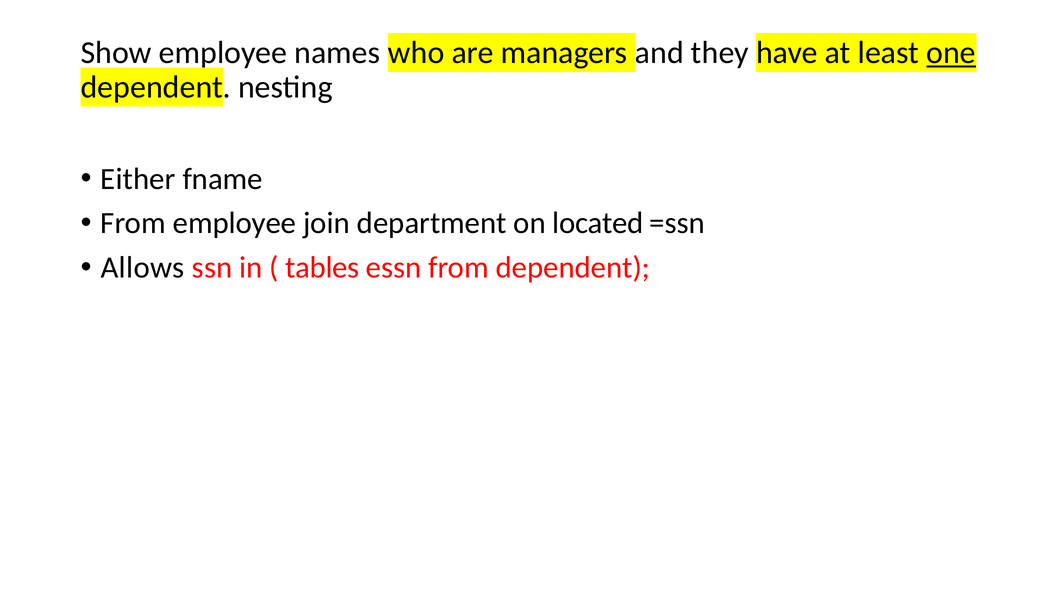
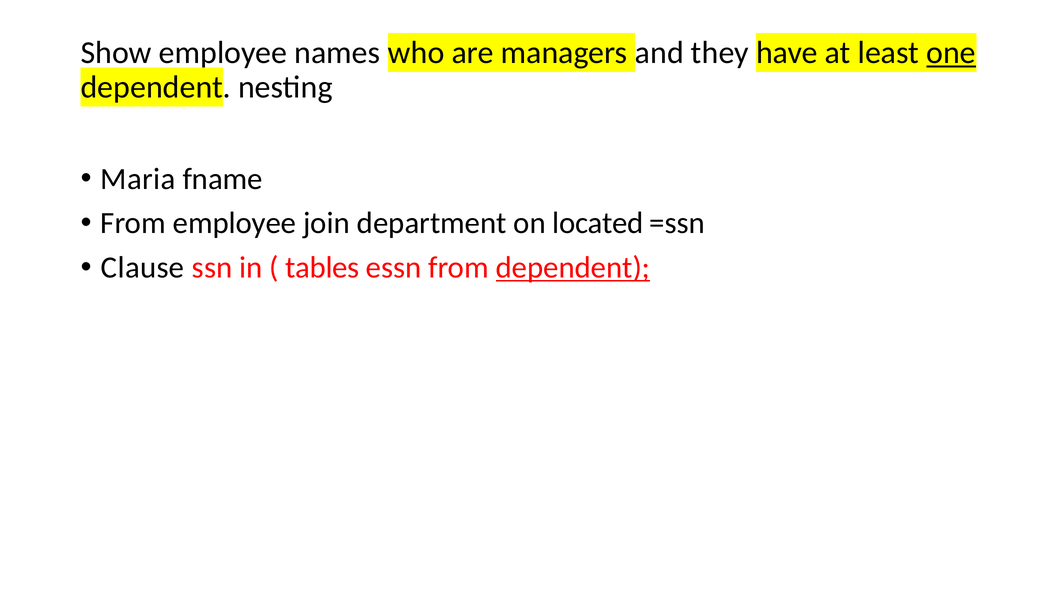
Either: Either -> Maria (138, 179)
Allows: Allows -> Clause (143, 268)
dependent underline: none -> present (573, 268)
